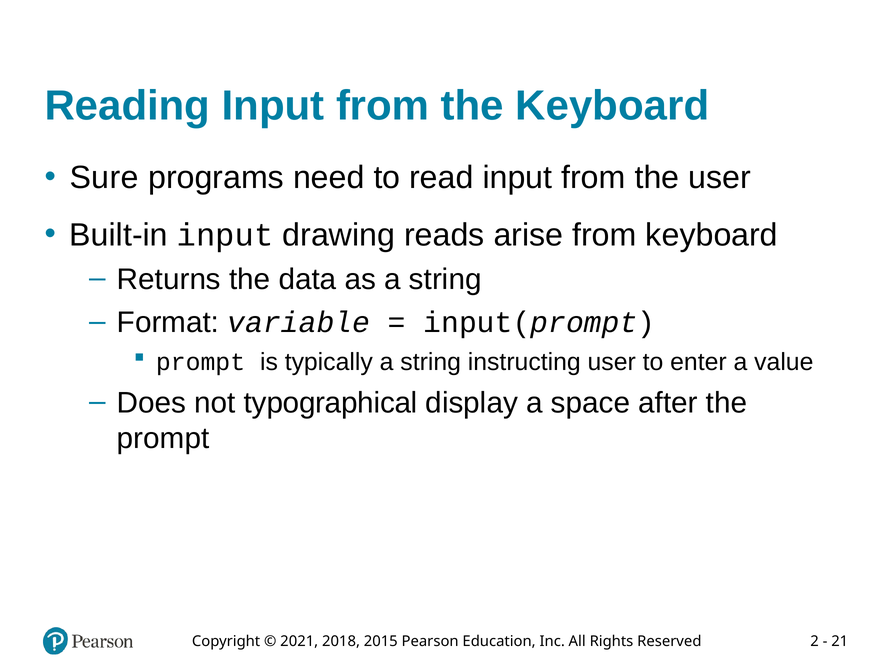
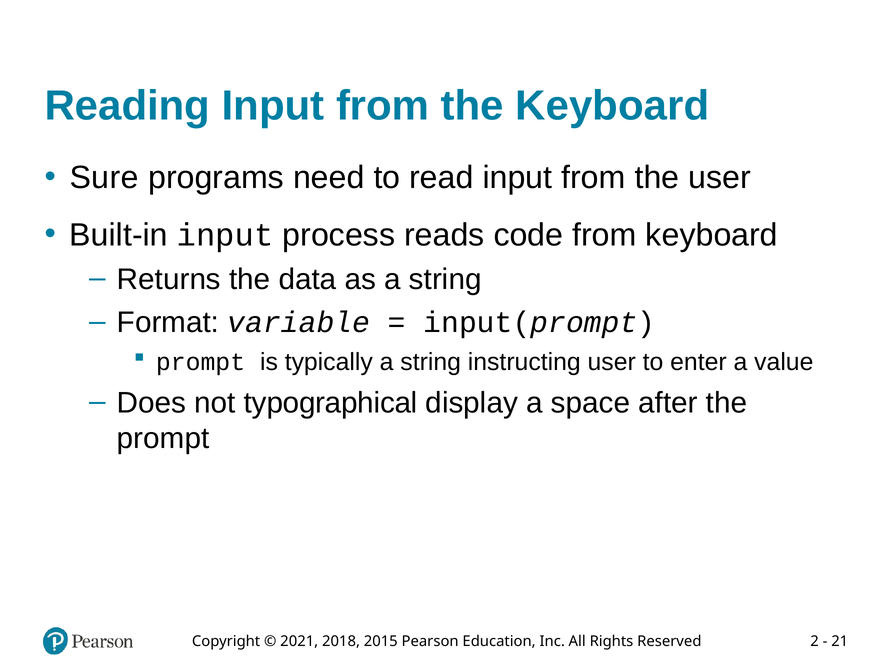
drawing: drawing -> process (339, 235)
arise: arise -> code (528, 235)
